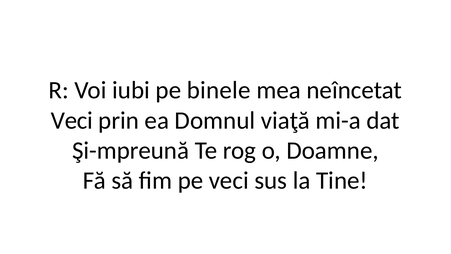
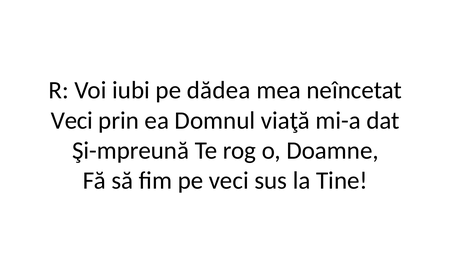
binele: binele -> dădea (219, 90)
